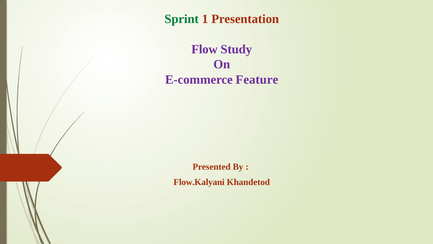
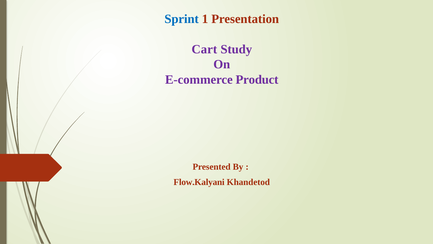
Sprint colour: green -> blue (182, 19)
Flow: Flow -> Cart (204, 49)
Feature: Feature -> Product (257, 79)
